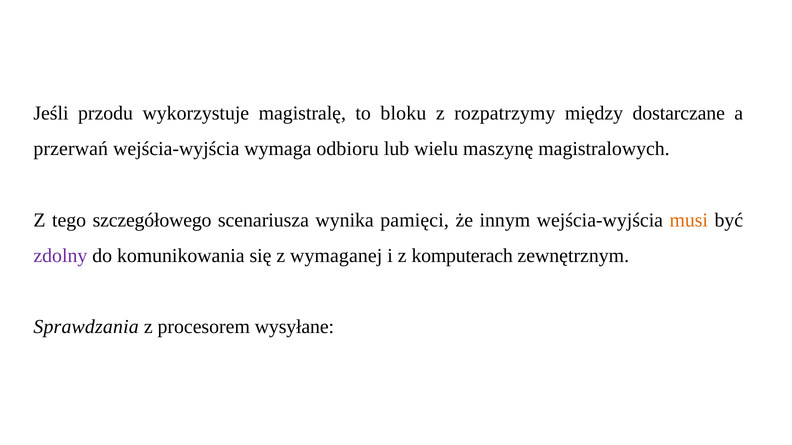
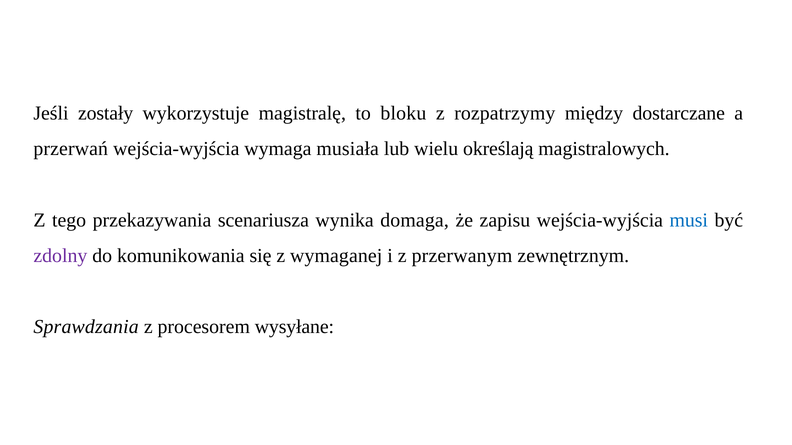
przodu: przodu -> zostały (106, 113)
odbioru: odbioru -> musiała (348, 149)
maszynę: maszynę -> określają (498, 149)
szczegółowego: szczegółowego -> przekazywania (152, 220)
pamięci: pamięci -> domaga (415, 220)
innym: innym -> zapisu (505, 220)
musi colour: orange -> blue (689, 220)
komputerach: komputerach -> przerwanym (462, 256)
